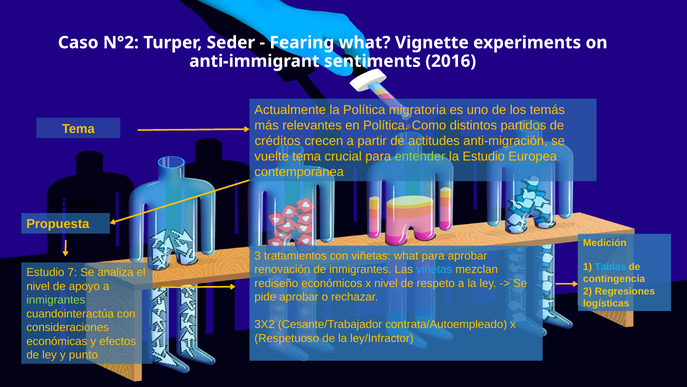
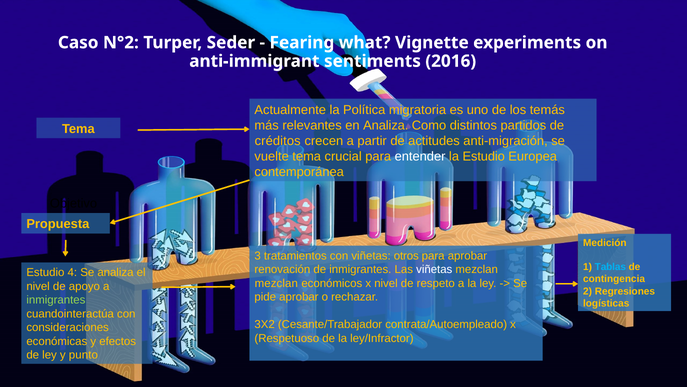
en Política: Política -> Analiza (386, 125)
entender colour: light green -> white (420, 156)
viñetas what: what -> otros (406, 255)
viñetas colour: light blue -> white (434, 269)
7: 7 -> 4 (72, 272)
rediseño: rediseño -> mezclan (276, 283)
